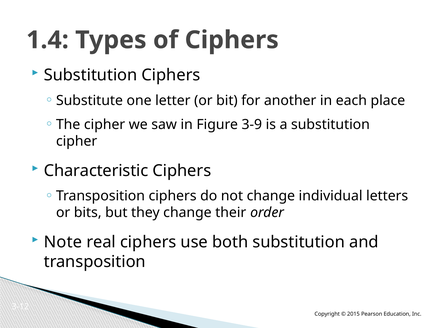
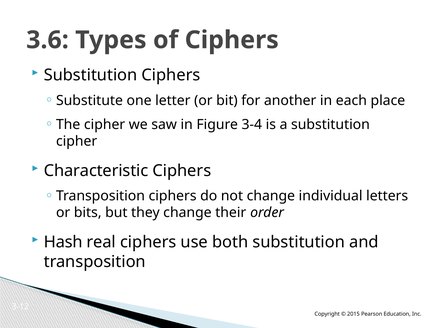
1.4: 1.4 -> 3.6 (47, 40)
3-9: 3-9 -> 3-4 (252, 125)
Note: Note -> Hash (63, 242)
